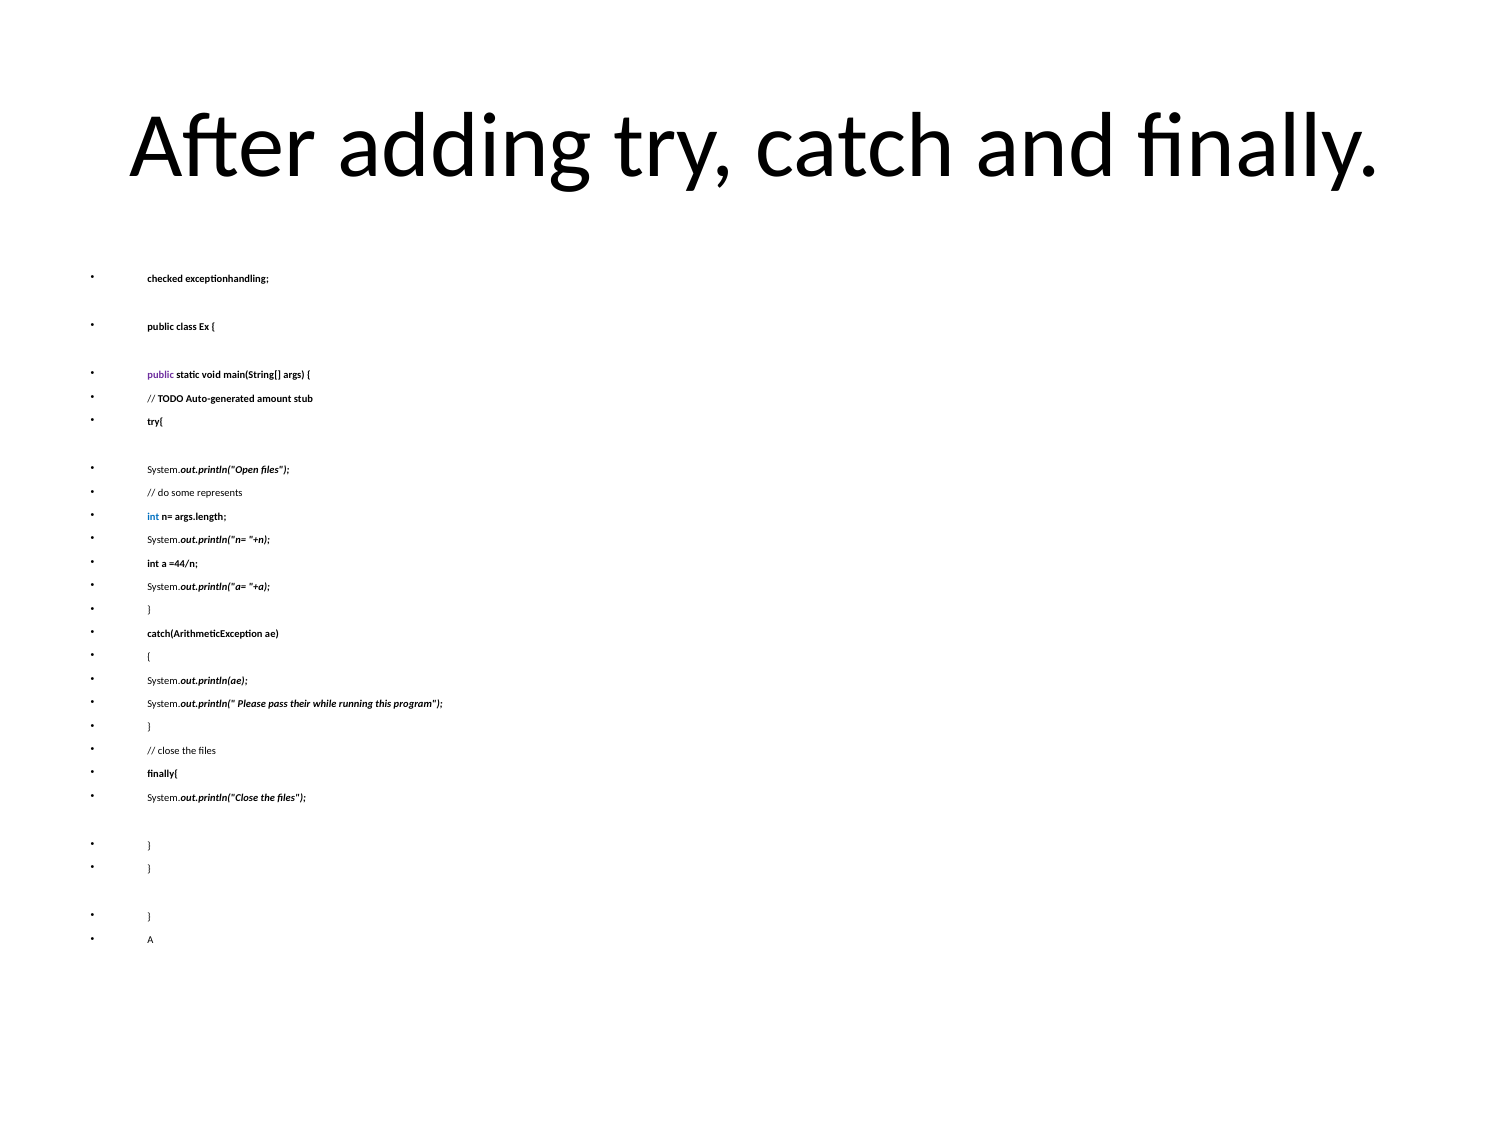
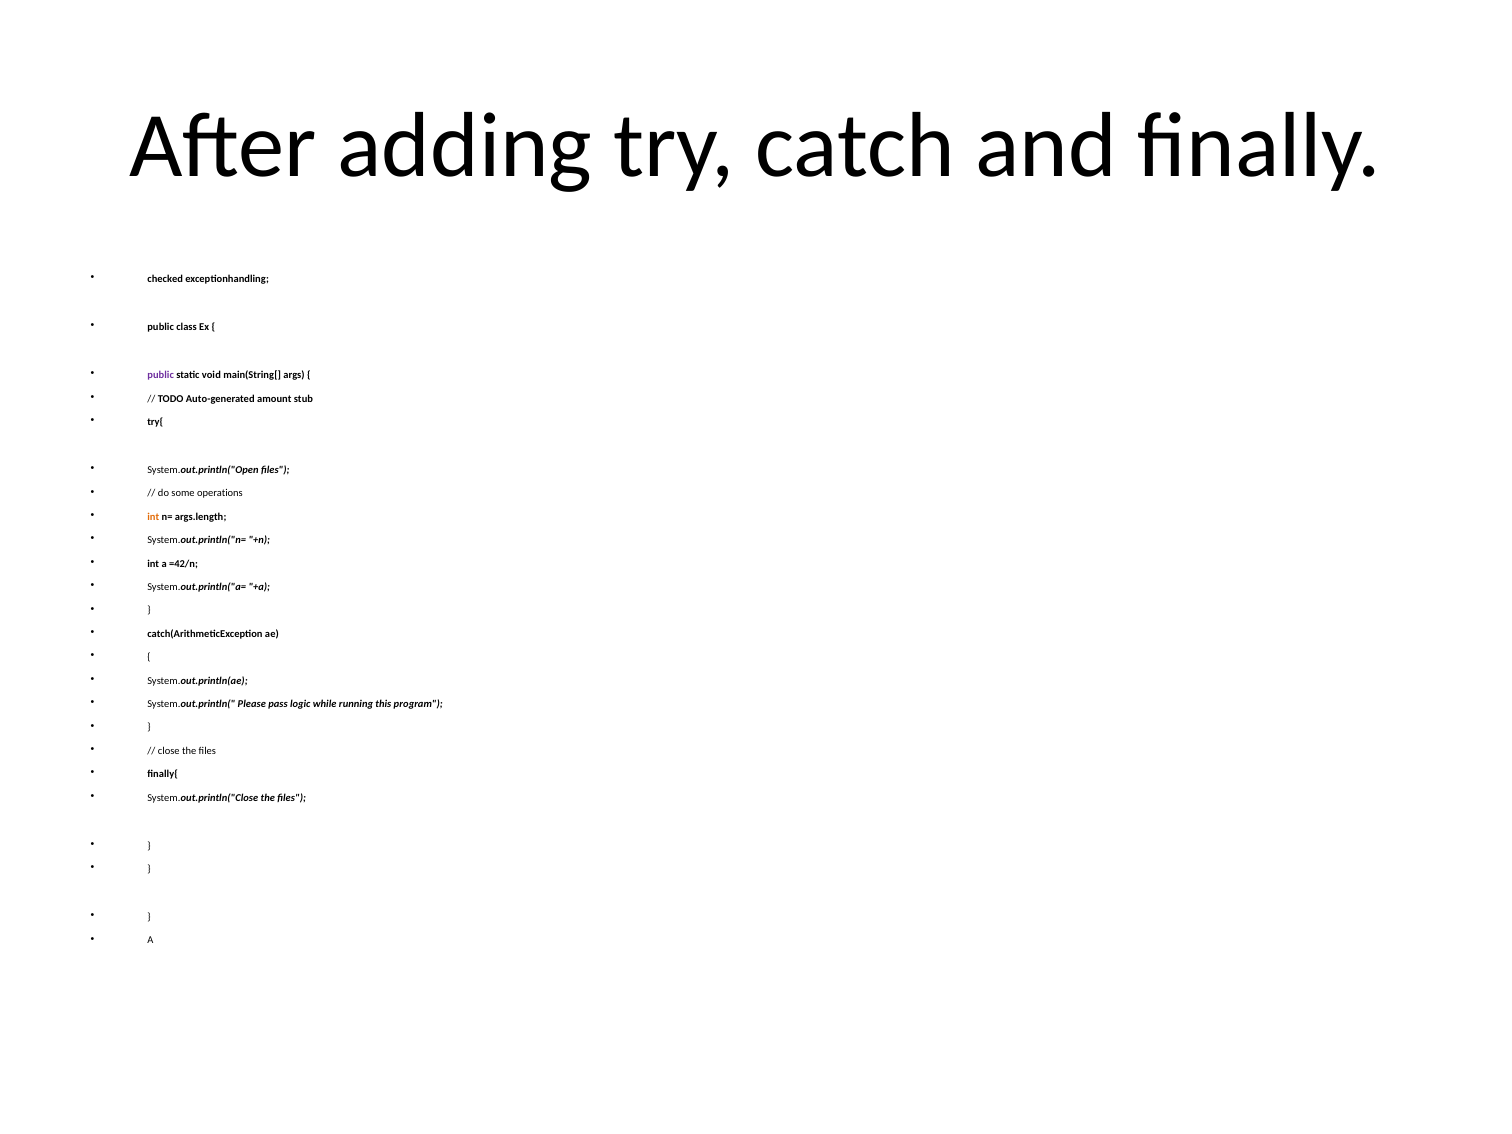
represents: represents -> operations (220, 493)
int colour: blue -> orange (153, 517)
=44/n: =44/n -> =42/n (184, 564)
their: their -> logic (300, 704)
